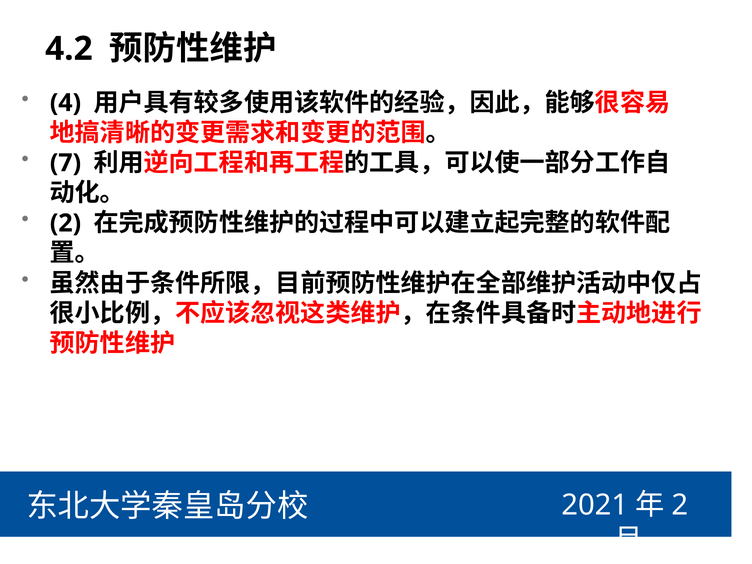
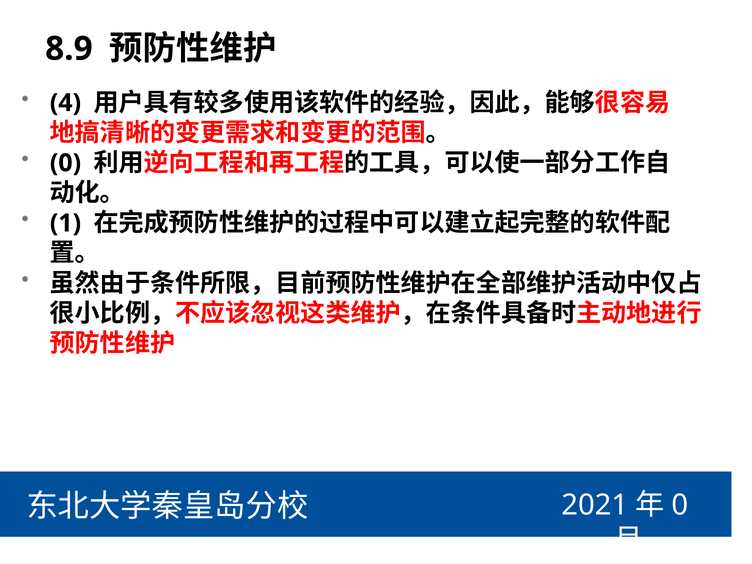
4.2: 4.2 -> 8.9 (69, 49)
7: 7 -> 0 (65, 163)
2: 2 -> 1 (65, 223)
2: 2 -> 0 (680, 505)
